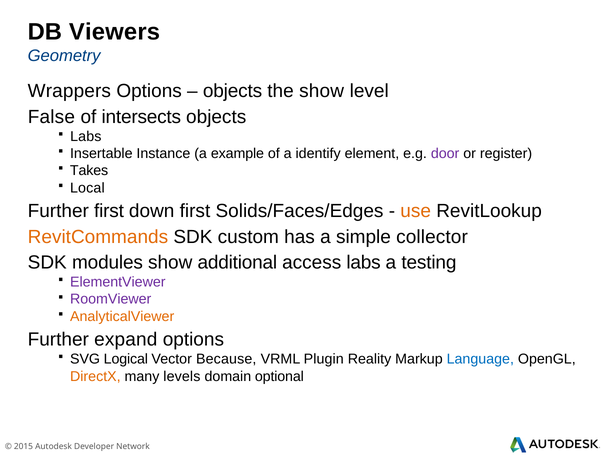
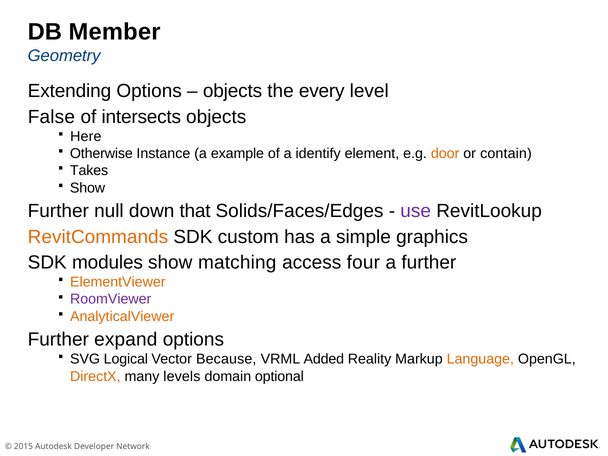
Viewers: Viewers -> Member (115, 32)
Wrappers: Wrappers -> Extending (69, 91)
the show: show -> every (322, 91)
Labs: Labs -> Here (86, 137)
Insertable: Insertable -> Otherwise (101, 154)
door colour: purple -> orange (445, 154)
register: register -> contain (506, 154)
Local: Local -> Show (88, 188)
Further first: first -> null (109, 211)
down first: first -> that (195, 211)
use colour: orange -> purple (416, 211)
collector: collector -> graphics (432, 237)
additional: additional -> matching (237, 263)
access labs: labs -> four (363, 263)
a testing: testing -> further (429, 263)
ElementViewer colour: purple -> orange (118, 282)
Plugin: Plugin -> Added (324, 359)
Language colour: blue -> orange (480, 359)
